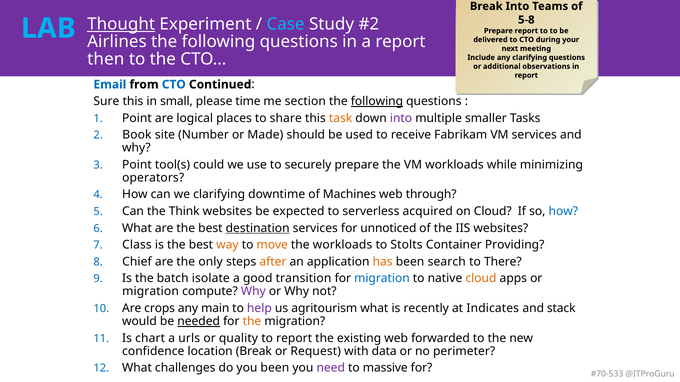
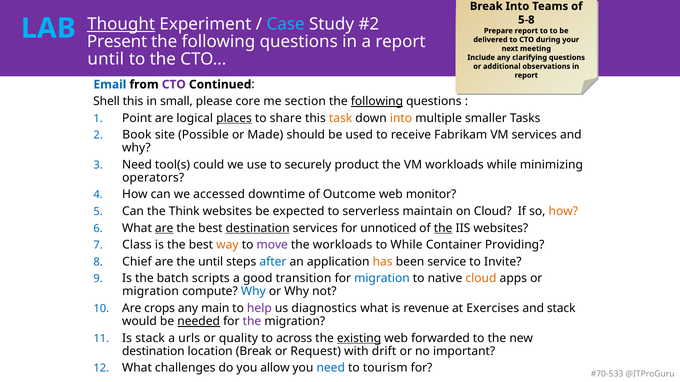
Airlines: Airlines -> Present (117, 42)
then: then -> until (106, 59)
CTO colour: blue -> purple (174, 85)
Sure: Sure -> Shell (107, 101)
time: time -> core (248, 101)
places underline: none -> present (234, 118)
into colour: purple -> orange (401, 118)
Number: Number -> Possible (203, 135)
Point: Point -> Need (137, 165)
securely prepare: prepare -> product (357, 165)
we clarifying: clarifying -> accessed (219, 195)
Machines: Machines -> Outcome (349, 195)
through: through -> monitor (431, 195)
acquired: acquired -> maintain (428, 212)
how colour: blue -> orange (563, 212)
are underline: none -> present (164, 228)
the underline: none -> present (443, 228)
move colour: orange -> purple (272, 245)
to Stolts: Stolts -> While (407, 245)
the only: only -> until (211, 262)
after colour: orange -> blue (273, 262)
search: search -> service (447, 262)
There: There -> Invite (503, 262)
isolate: isolate -> scripts (211, 279)
Why colour: purple -> blue (253, 292)
agritourism: agritourism -> diagnostics (324, 309)
recently: recently -> revenue (426, 309)
Indicates: Indicates -> Exercises (493, 309)
the colour: orange -> purple (252, 322)
Is chart: chart -> stack (150, 339)
to report: report -> across (294, 339)
existing underline: none -> present (359, 339)
confidence: confidence -> destination (153, 352)
data: data -> drift (384, 352)
perimeter: perimeter -> important (464, 352)
you been: been -> allow (275, 368)
need colour: purple -> blue (331, 368)
massive: massive -> tourism (385, 368)
